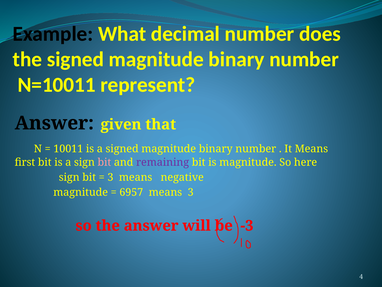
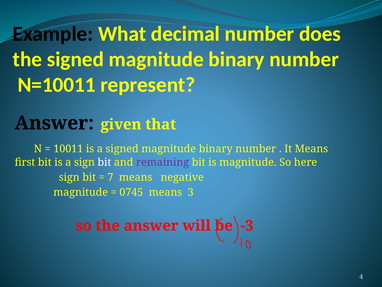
bit colour: pink -> white (104, 162)
3: 3 -> 7 (110, 177)
6957: 6957 -> 0745 (131, 192)
